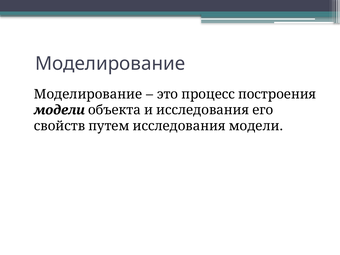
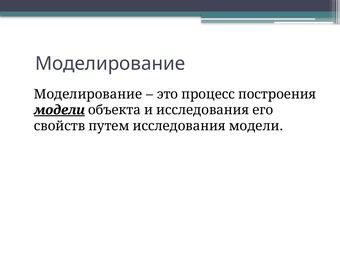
модели underline: none -> present (59, 110)
